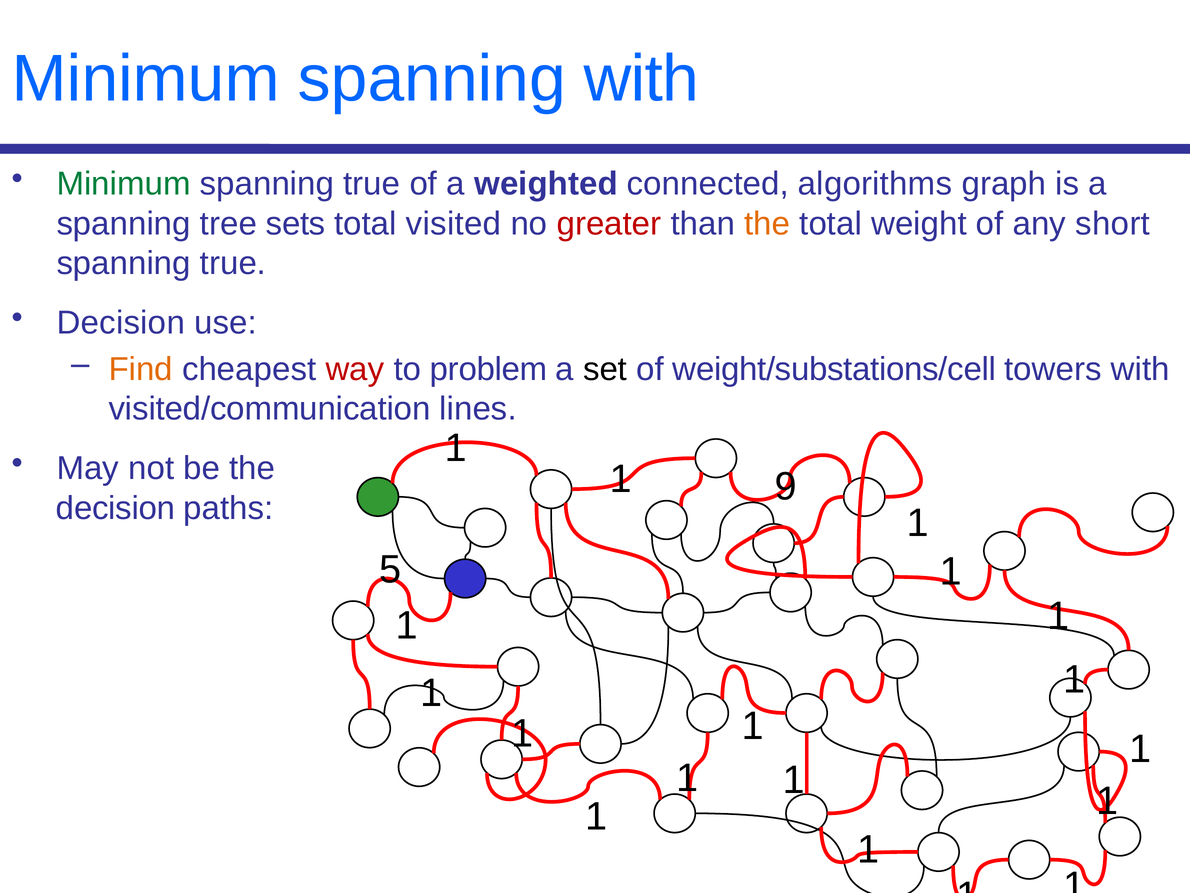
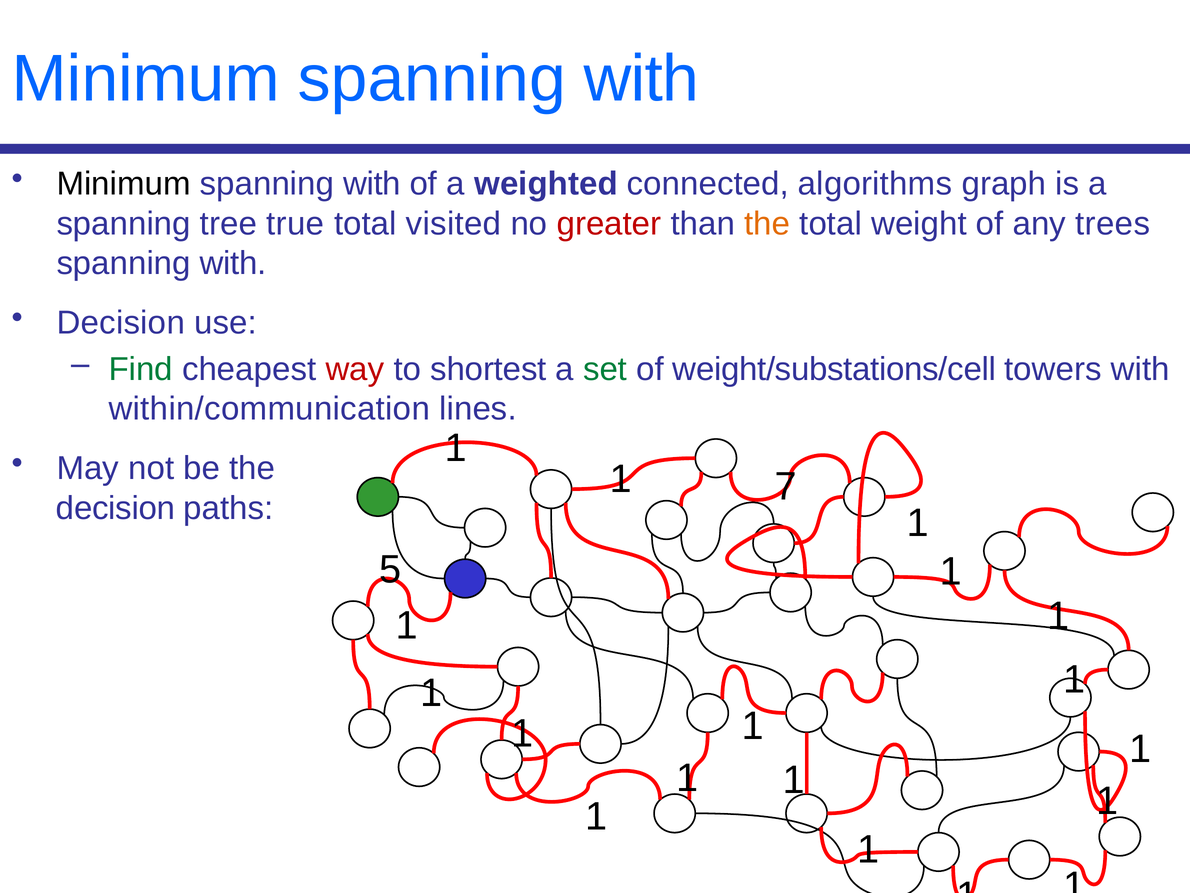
Minimum colour: green -> black (124, 184)
true: true -> with (372, 184)
sets: sets -> true (295, 224)
short: short -> trees (1113, 224)
true: true -> with (233, 263)
Find colour: orange -> green (141, 369)
problem: problem -> shortest (488, 369)
set colour: black -> green (605, 369)
visited/communication: visited/communication -> within/communication (269, 409)
9: 9 -> 7 (786, 487)
